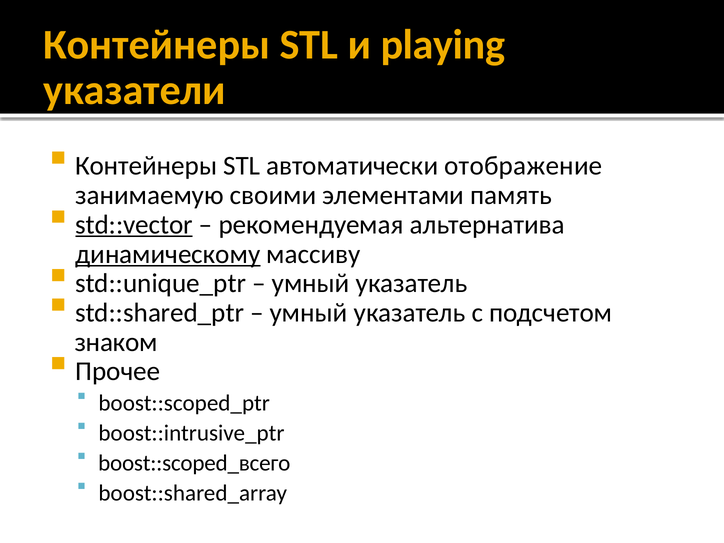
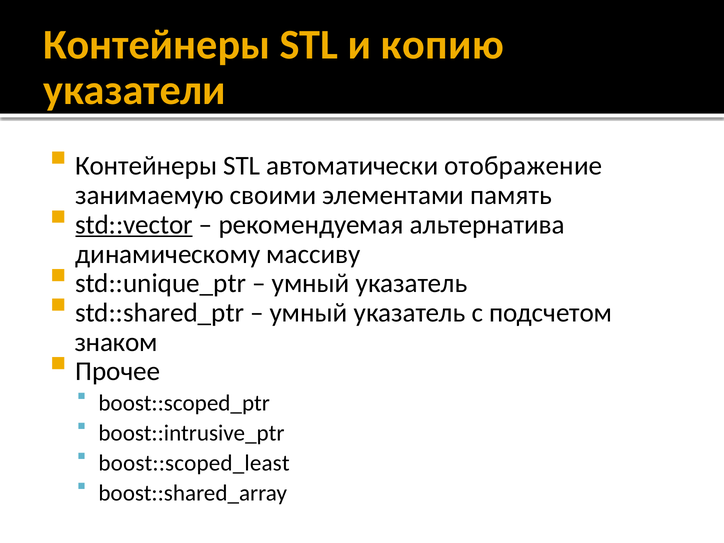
playing: playing -> копию (443, 45)
динамическому underline: present -> none (168, 254)
boost::scoped_всего: boost::scoped_всего -> boost::scoped_least (194, 463)
